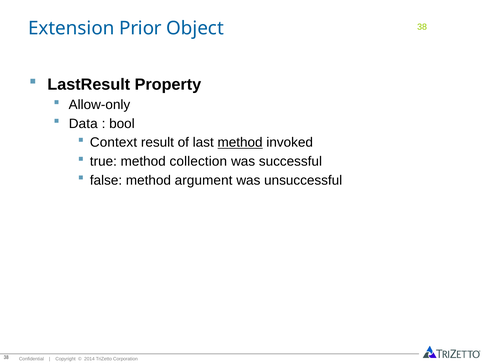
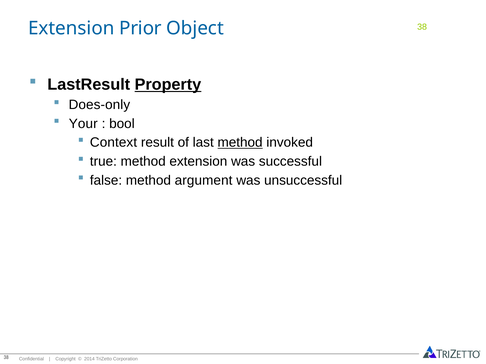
Property underline: none -> present (168, 85)
Allow-only: Allow-only -> Does-only (99, 105)
Data: Data -> Your (83, 124)
method collection: collection -> extension (198, 162)
